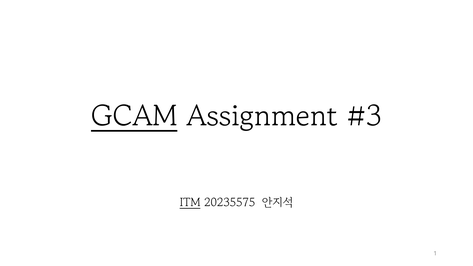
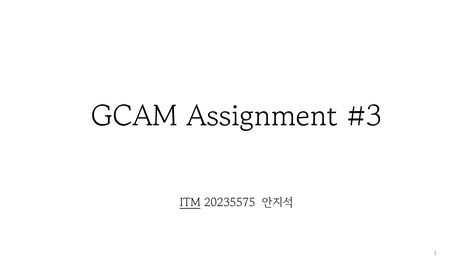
GCAM underline: present -> none (134, 118)
